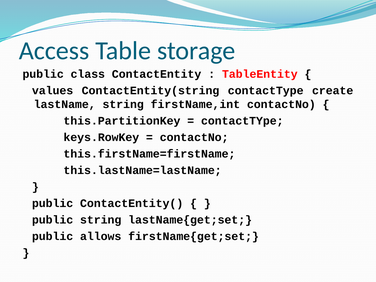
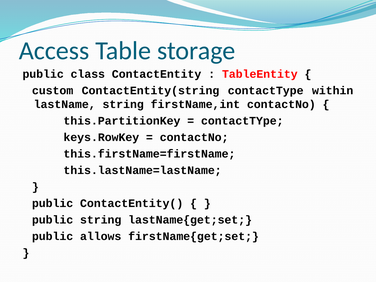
values: values -> custom (53, 91)
create: create -> within (333, 91)
